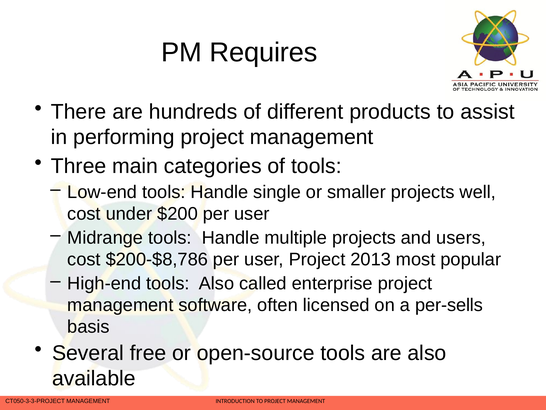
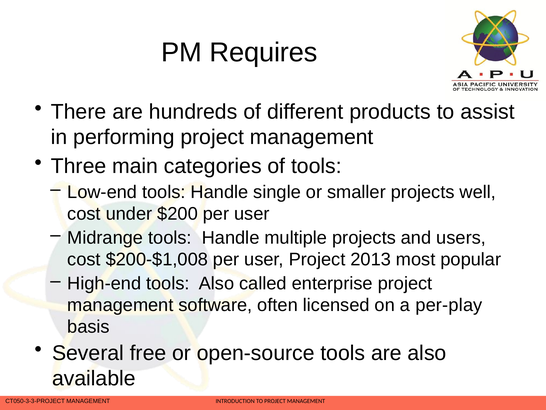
$200-$8,786: $200-$8,786 -> $200-$1,008 (157, 259)
per-sells: per-sells -> per-play (449, 305)
